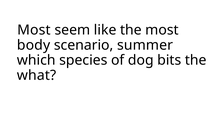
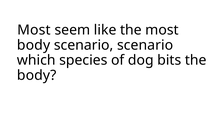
scenario summer: summer -> scenario (145, 45)
what: what -> body (37, 75)
